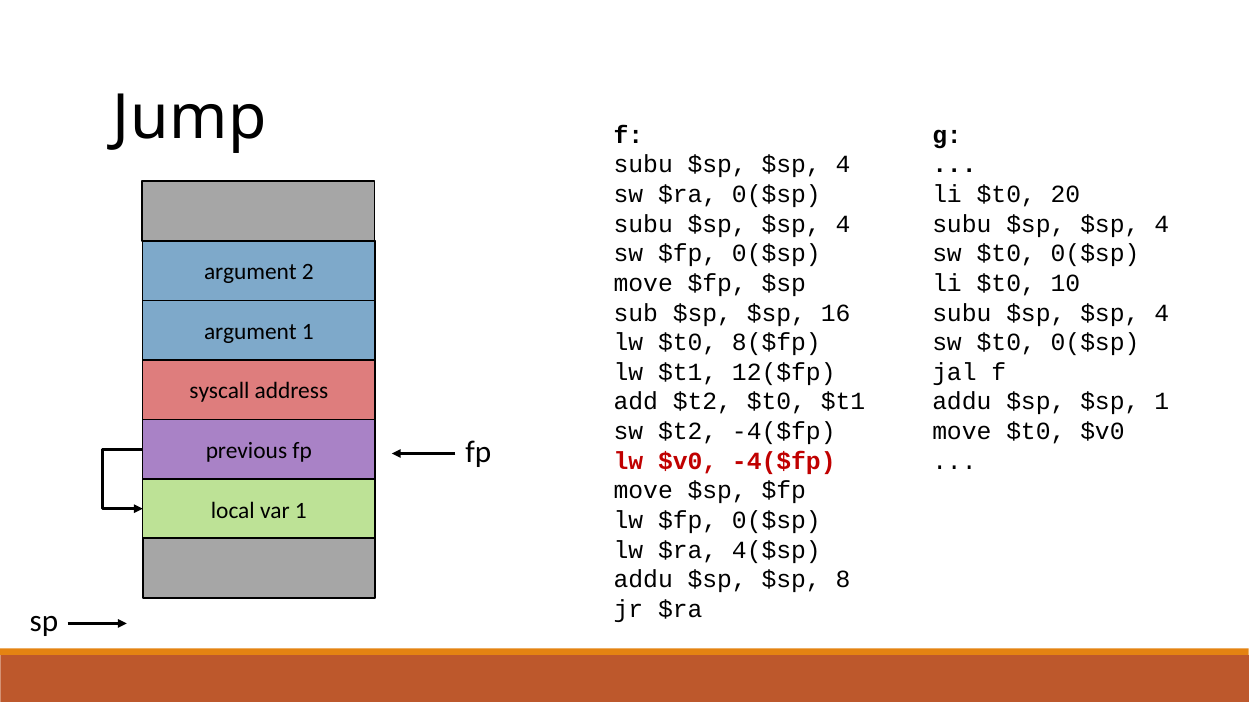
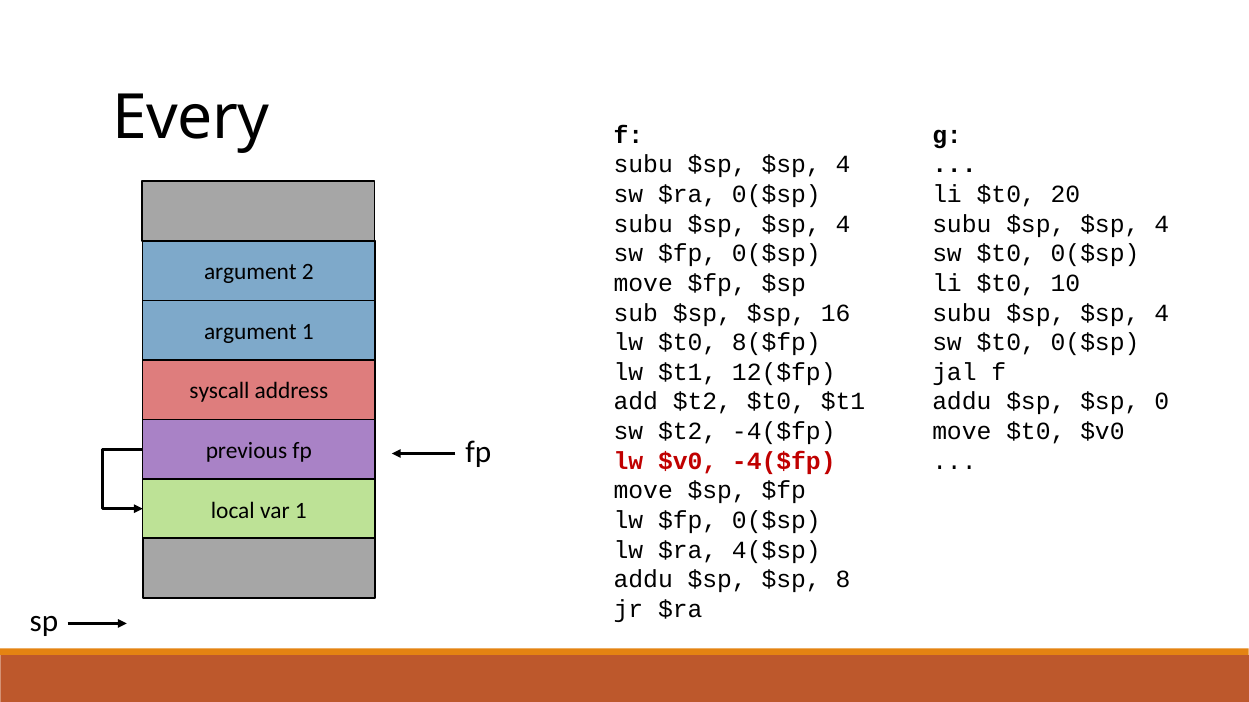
Jump: Jump -> Every (191, 118)
$sp 1: 1 -> 0 (1162, 402)
